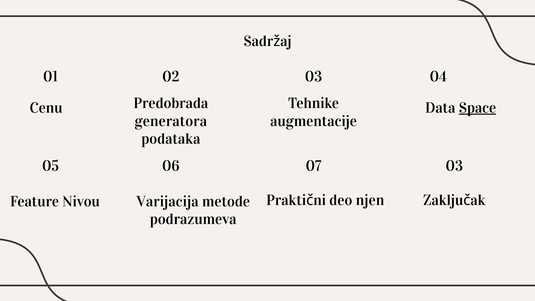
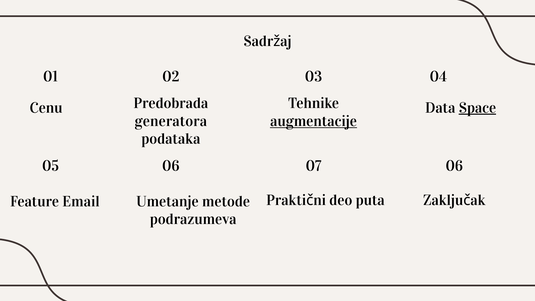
augmentacije underline: none -> present (314, 121)
07 03: 03 -> 06 (454, 166)
njen: njen -> puta (370, 200)
Nivou: Nivou -> Email (81, 201)
Varijacija: Varijacija -> Umetanje (167, 201)
